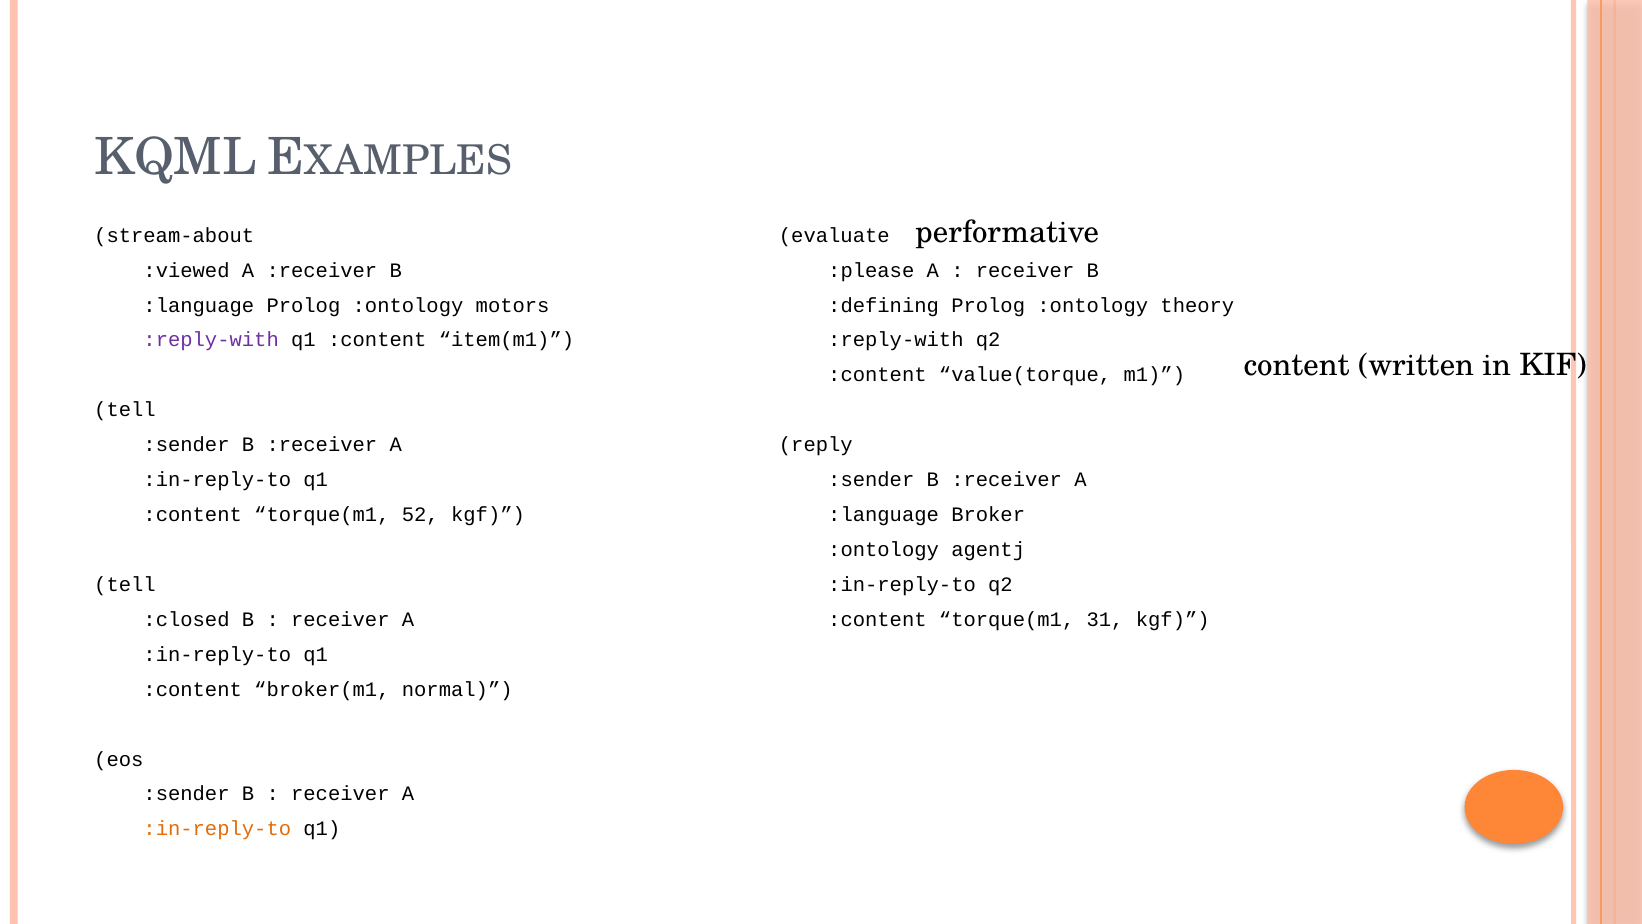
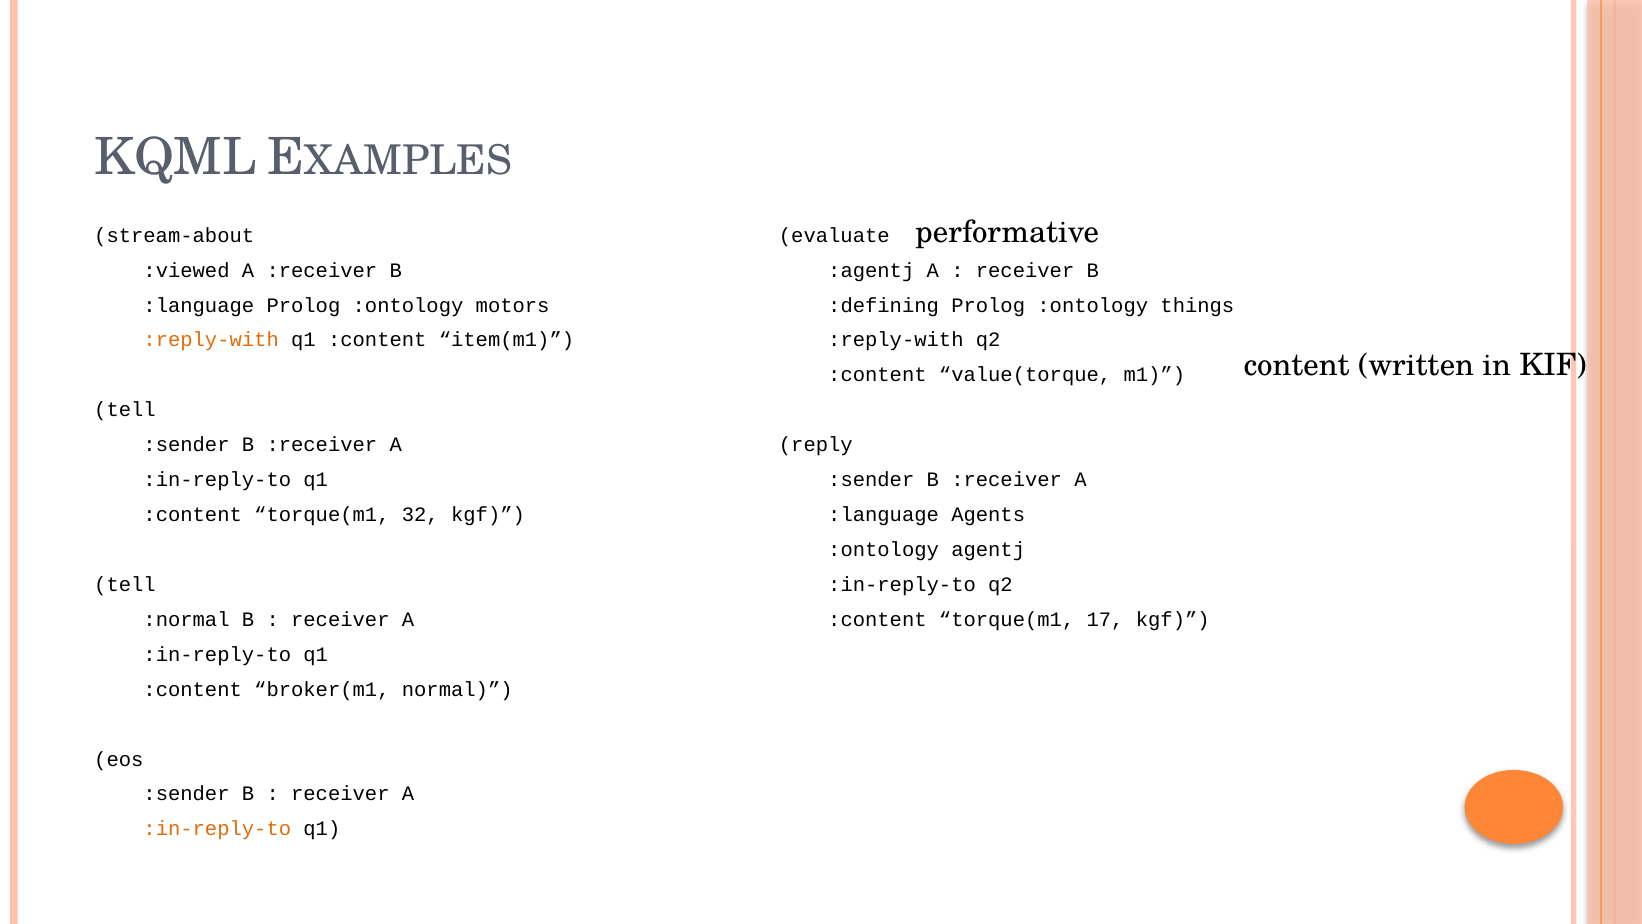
:please: :please -> :agentj (871, 270)
theory: theory -> things (1197, 305)
:reply-with colour: purple -> orange (211, 340)
52: 52 -> 32 (420, 515)
Broker: Broker -> Agents (988, 515)
:closed: :closed -> :normal (187, 619)
31: 31 -> 17 (1105, 619)
